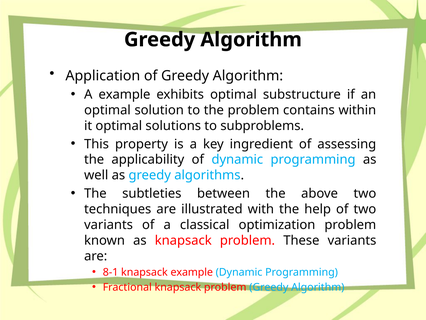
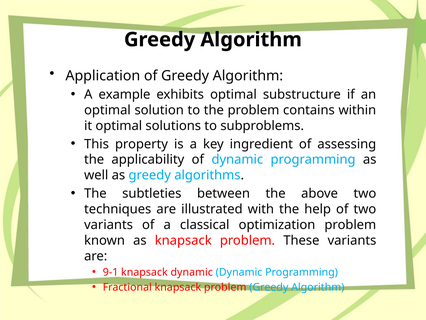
8-1: 8-1 -> 9-1 (111, 272)
knapsack example: example -> dynamic (192, 272)
